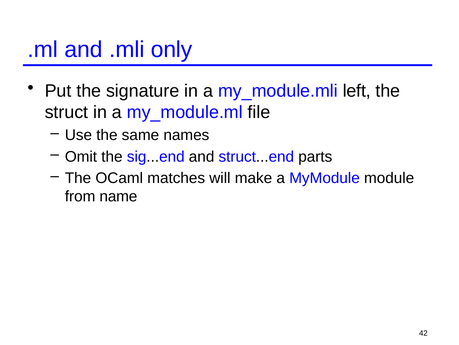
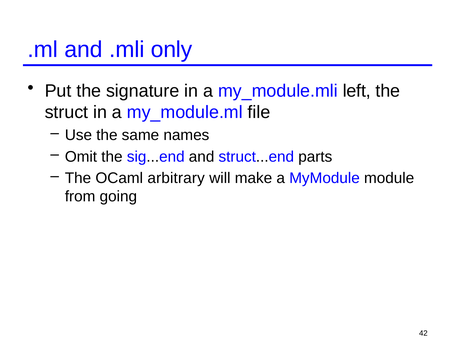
matches: matches -> arbitrary (176, 178)
name: name -> going (118, 196)
